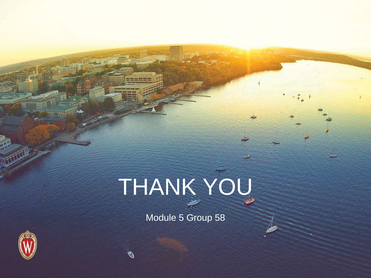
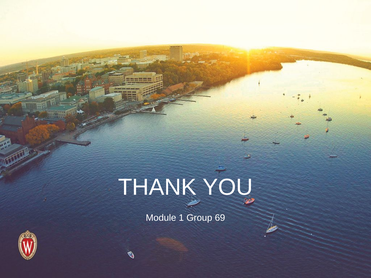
5: 5 -> 1 (181, 218)
58: 58 -> 69 (220, 218)
